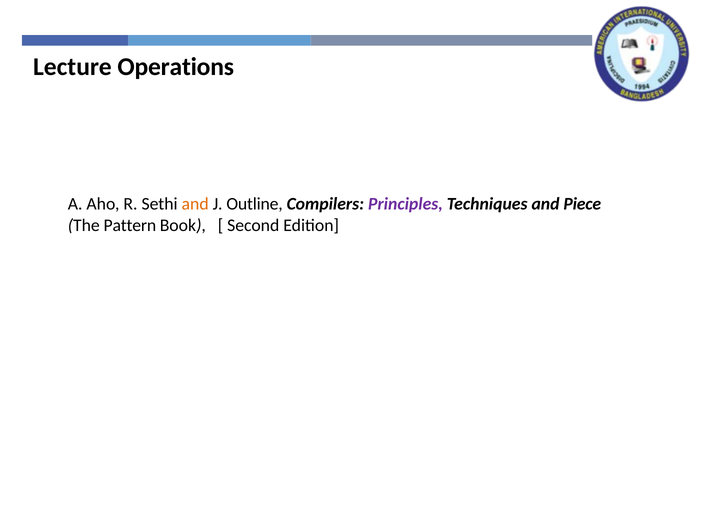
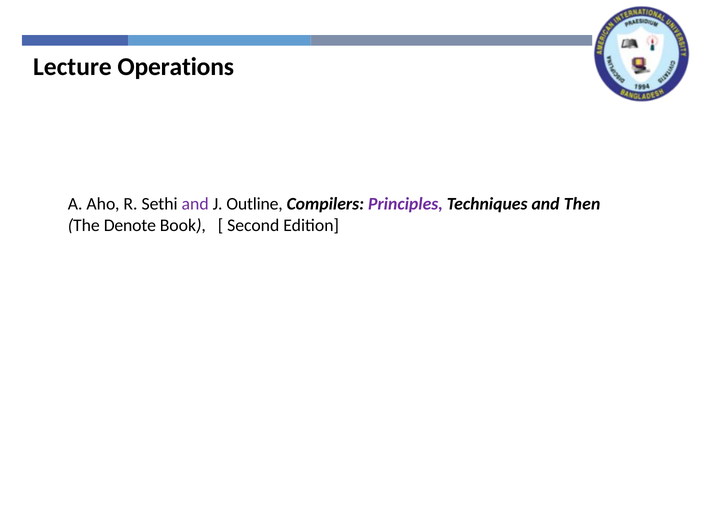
and colour: orange -> purple (195, 204)
Piece: Piece -> Then (582, 204)
Pattern: Pattern -> Denote (130, 225)
